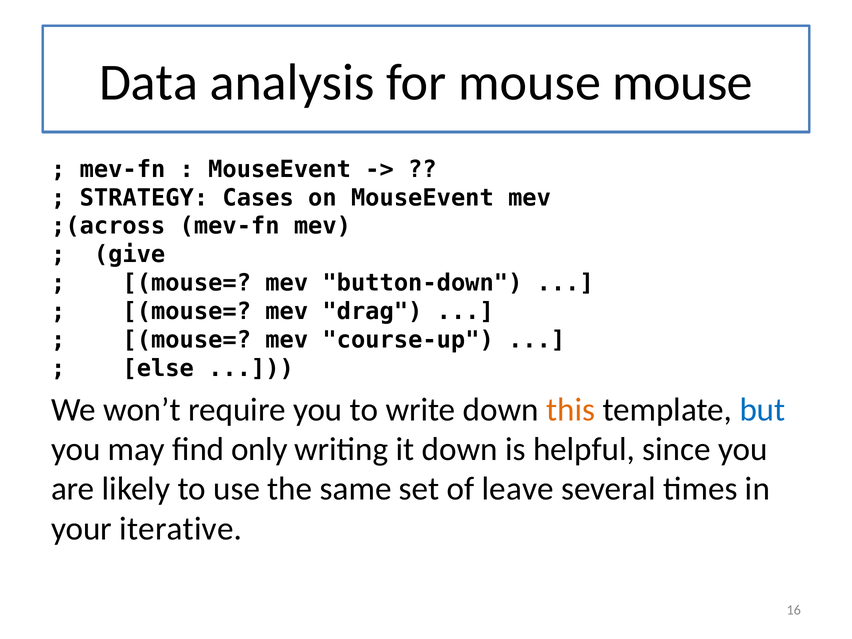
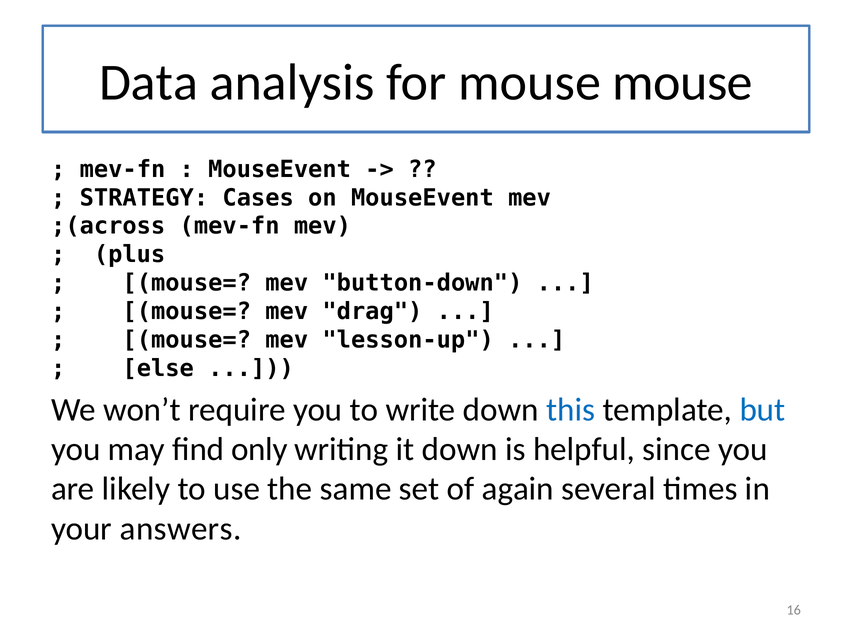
give: give -> plus (130, 255)
course-up: course-up -> lesson-up (408, 340)
this colour: orange -> blue (571, 410)
leave: leave -> again (518, 489)
iterative: iterative -> answers (181, 529)
